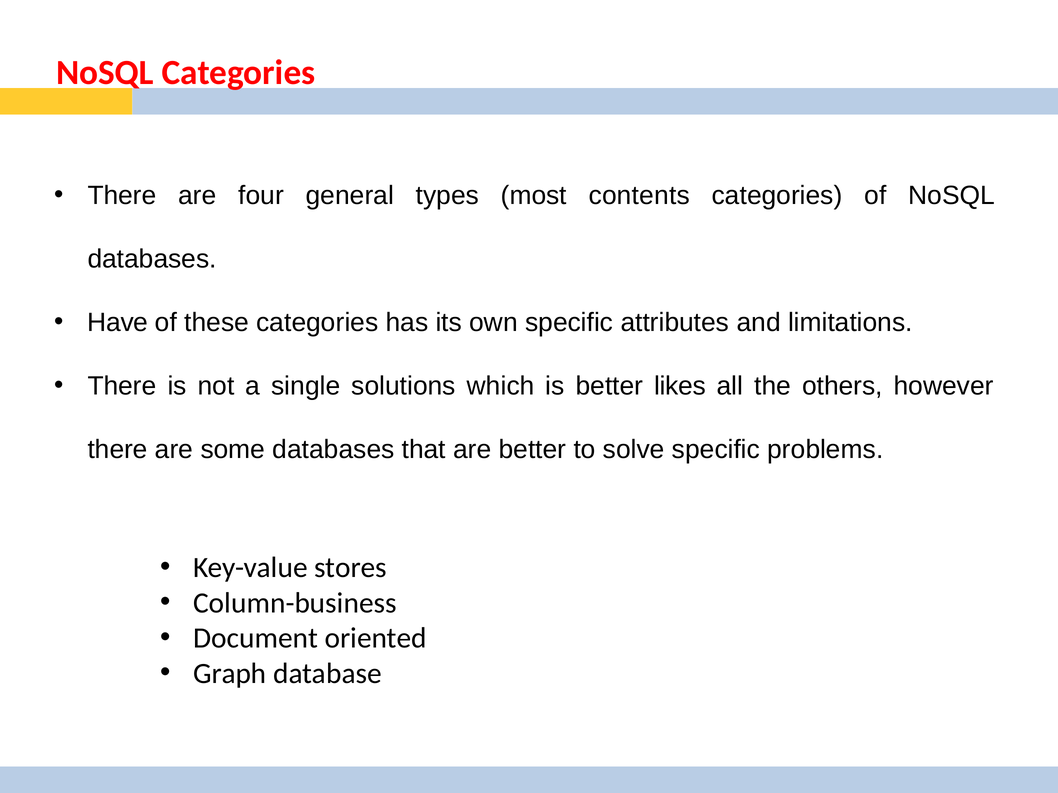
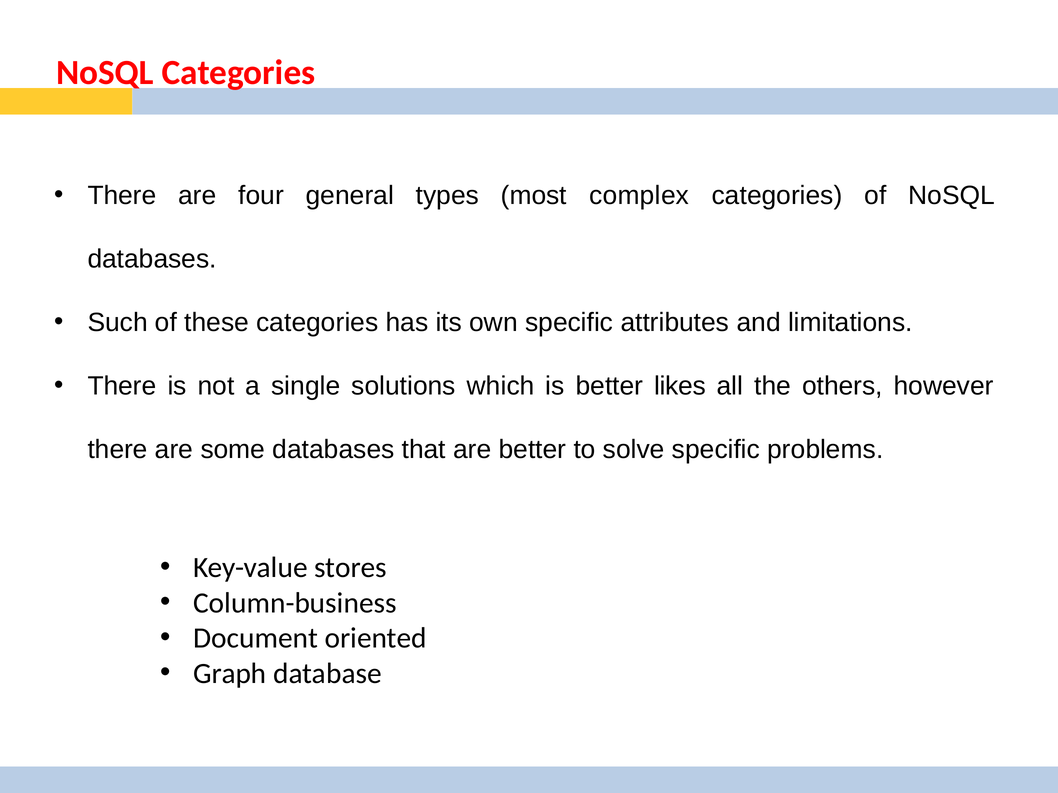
contents: contents -> complex (639, 196)
Have: Have -> Such (118, 323)
